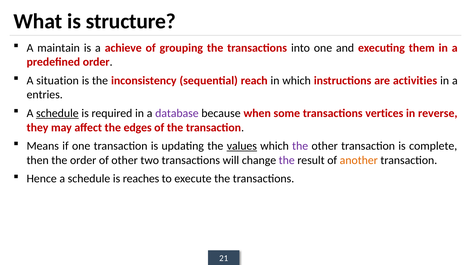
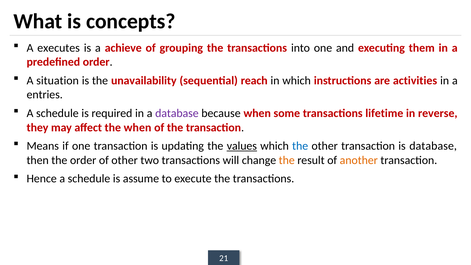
structure: structure -> concepts (131, 21)
maintain: maintain -> executes (59, 48)
inconsistency: inconsistency -> unavailability (144, 81)
schedule underline: present -> none (57, 113)
vertices: vertices -> lifetime (384, 113)
the edges: edges -> when (138, 127)
the colour: purple -> blue (300, 146)
is complete: complete -> database (433, 146)
the colour: purple -> orange (287, 160)
reaches: reaches -> assume (141, 179)
